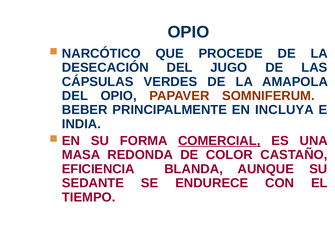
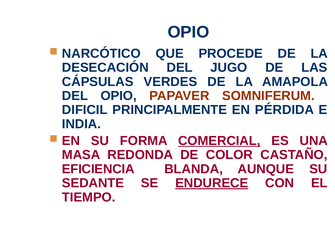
BEBER: BEBER -> DIFICIL (85, 110)
INCLUYA: INCLUYA -> PÉRDIDA (285, 110)
ENDURECE underline: none -> present (212, 183)
